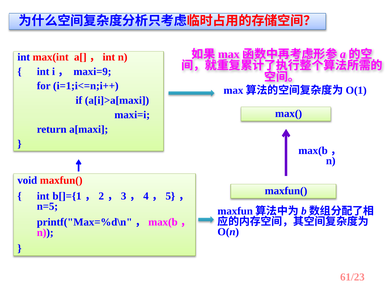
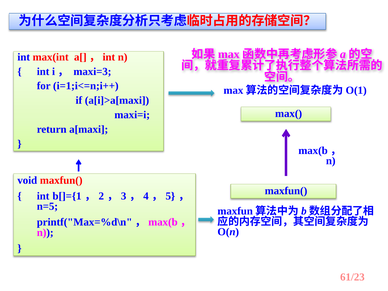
maxi=9: maxi=9 -> maxi=3 (92, 71)
